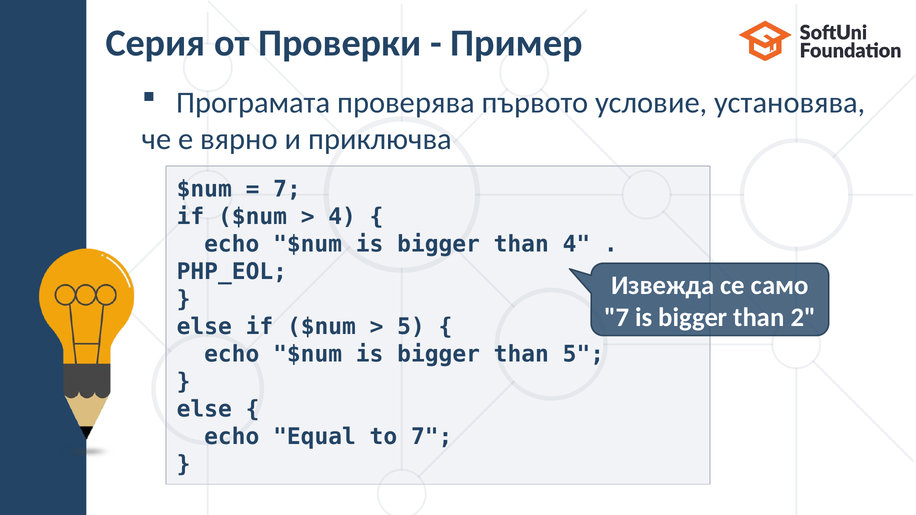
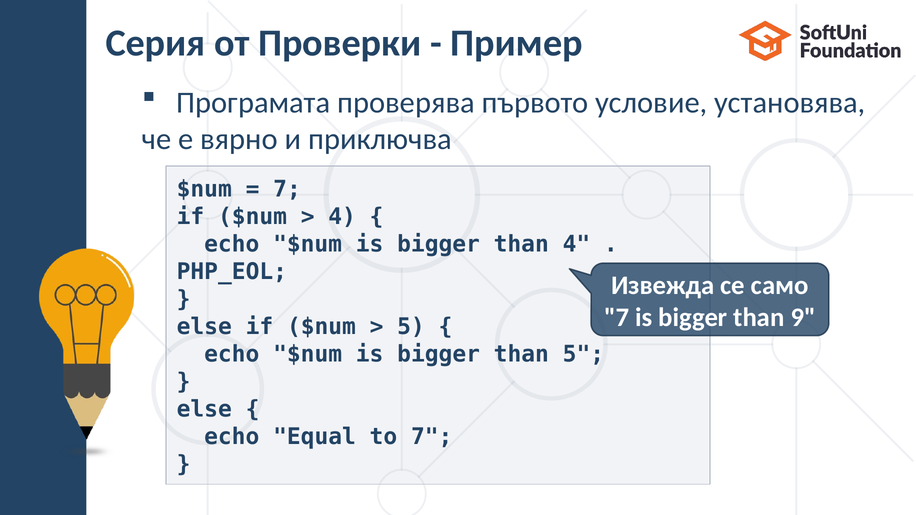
2: 2 -> 9 (803, 318)
